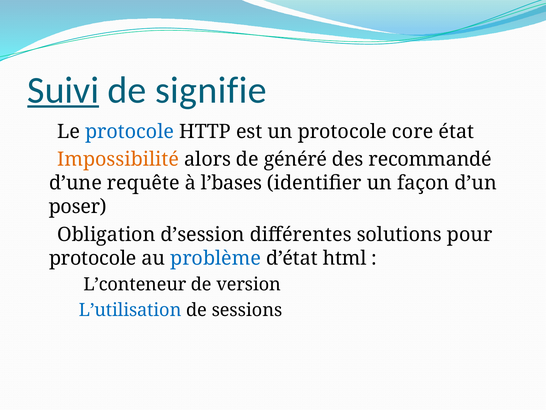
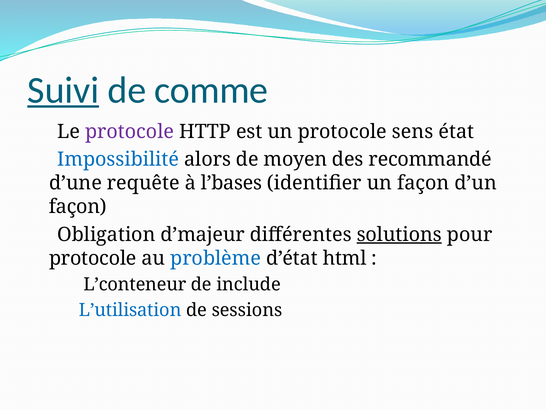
signifie: signifie -> comme (211, 90)
protocole colour: blue -> purple (130, 131)
core: core -> sens (413, 131)
Impossibilité colour: orange -> blue (118, 159)
généré: généré -> moyen (295, 159)
poser: poser -> façon (78, 207)
d’session: d’session -> d’majeur (203, 234)
solutions underline: none -> present (399, 234)
version: version -> include (249, 284)
